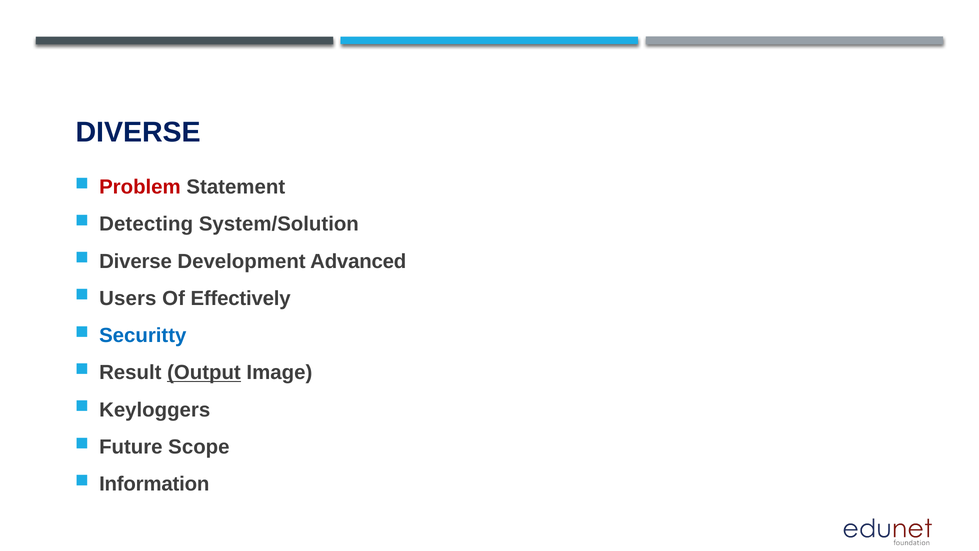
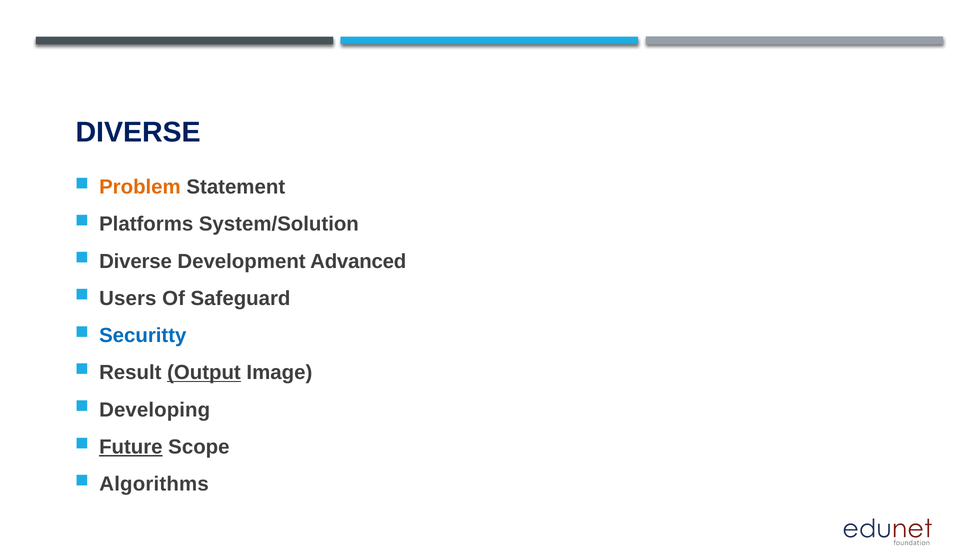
Problem colour: red -> orange (140, 187)
Detecting: Detecting -> Platforms (146, 224)
Effectively: Effectively -> Safeguard (241, 298)
Keyloggers: Keyloggers -> Developing (155, 410)
Future underline: none -> present (131, 447)
Information: Information -> Algorithms (154, 484)
